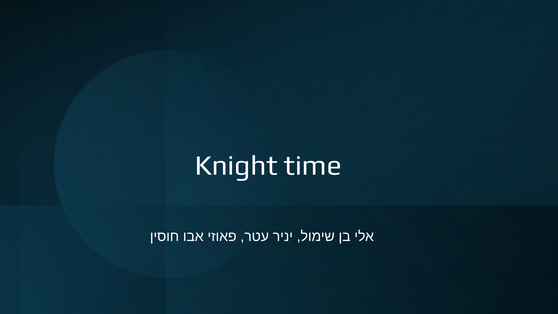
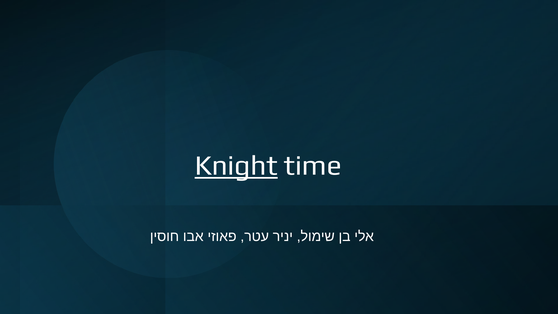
Knight underline: none -> present (236, 166)
